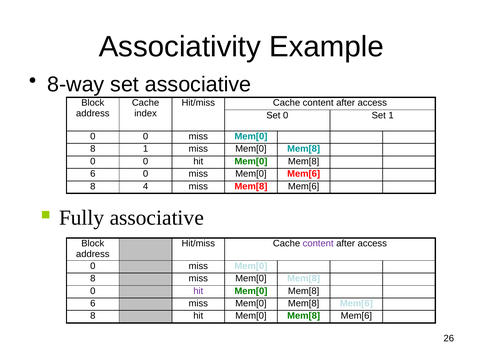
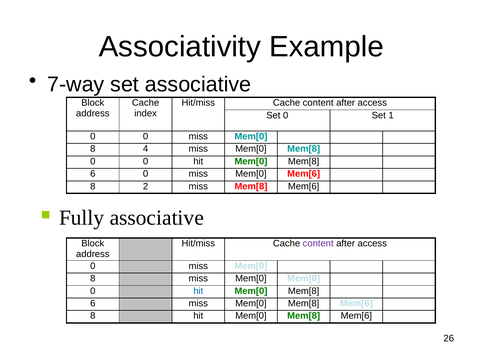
8-way: 8-way -> 7-way (76, 84)
8 1: 1 -> 4 (146, 149)
4: 4 -> 2 (146, 186)
hit colour: purple -> blue (198, 291)
